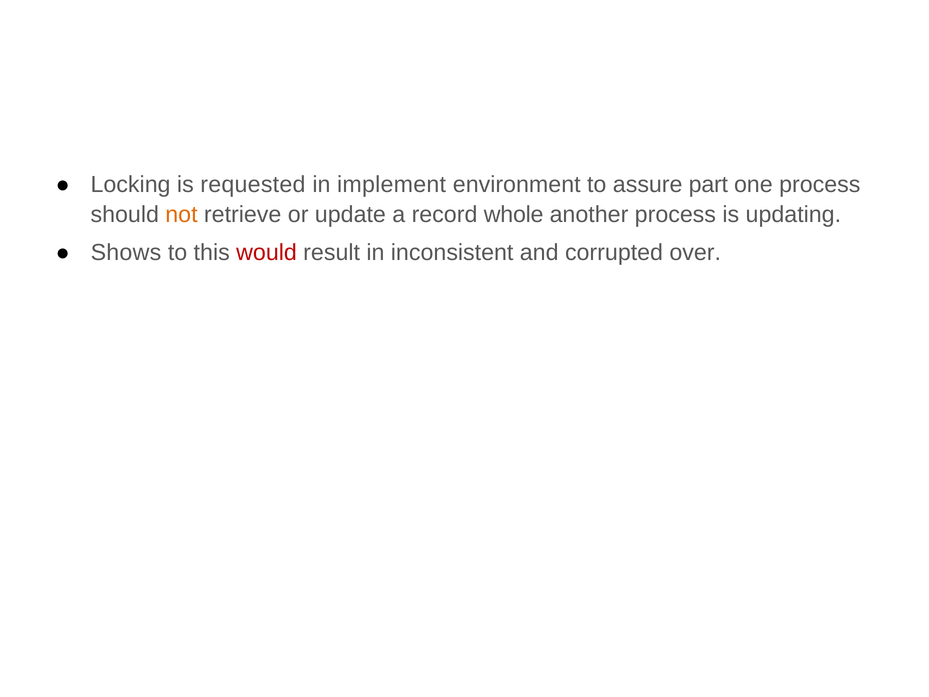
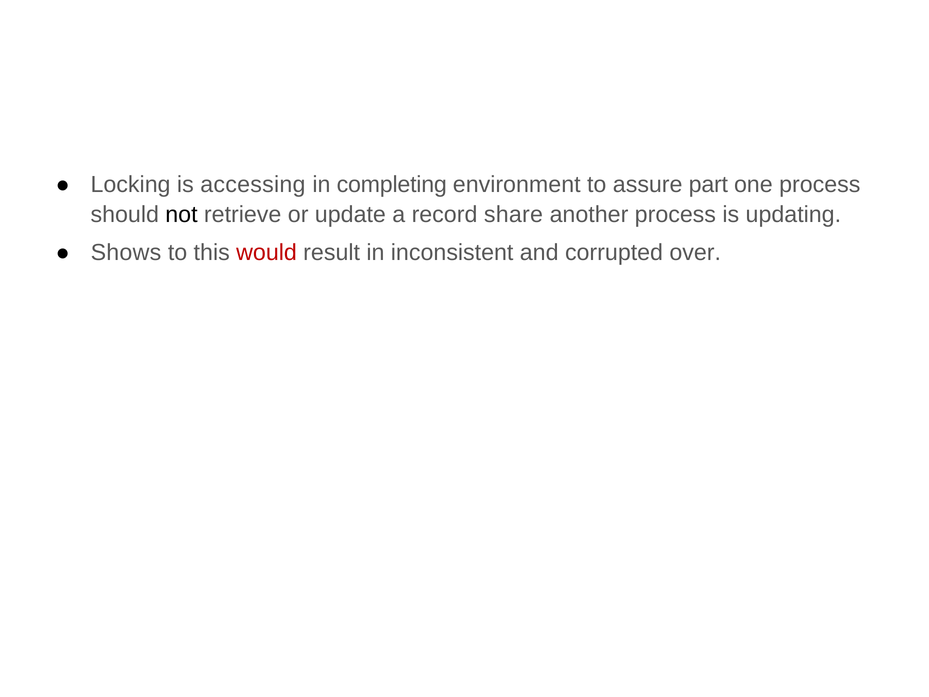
requested: requested -> accessing (253, 184)
implement: implement -> completing (392, 184)
not colour: orange -> black (181, 214)
whole: whole -> share (513, 214)
